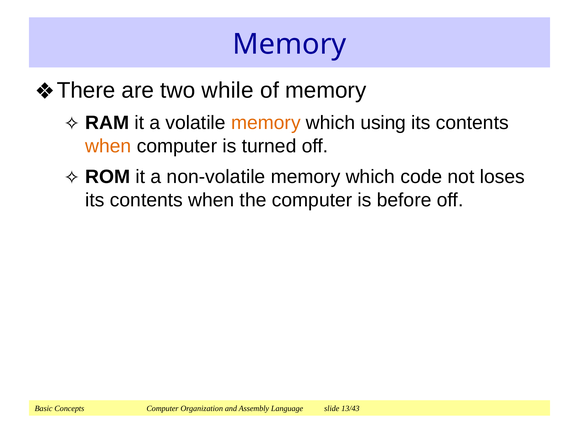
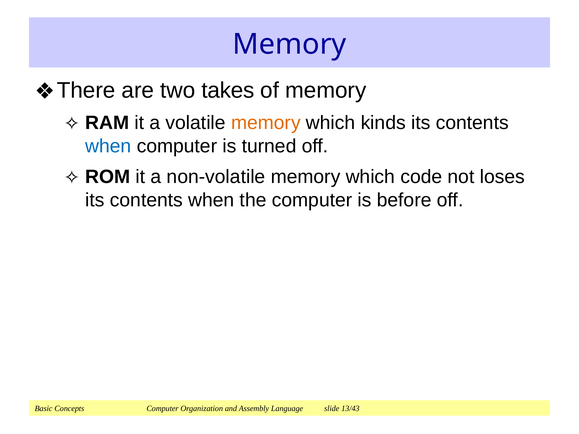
while: while -> takes (228, 90)
using: using -> kinds (383, 123)
when colour: orange -> blue (108, 146)
